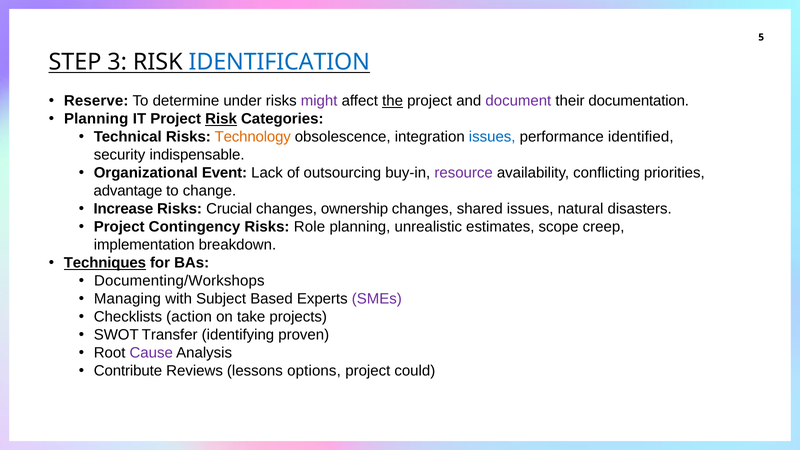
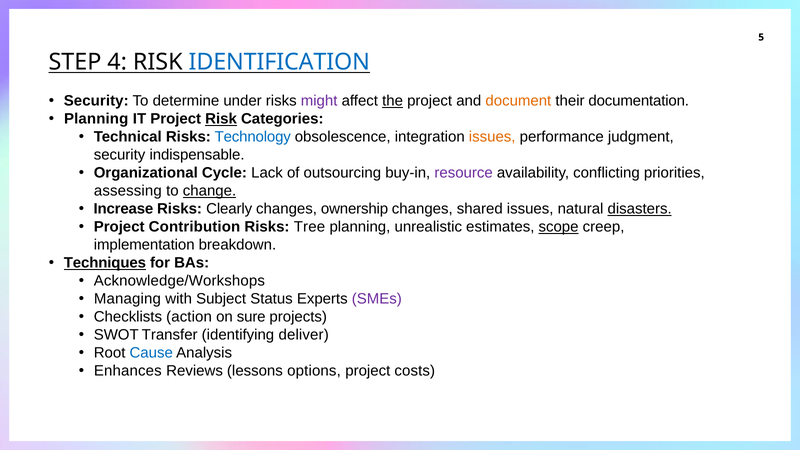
3: 3 -> 4 (117, 62)
Reserve: Reserve -> Security (96, 101)
document colour: purple -> orange (518, 101)
Technology colour: orange -> blue (253, 137)
issues colour: blue -> orange (492, 137)
identified: identified -> judgment (641, 137)
Event: Event -> Cycle (224, 173)
advantage: advantage -> assessing (128, 191)
change underline: none -> present (210, 191)
Crucial: Crucial -> Clearly (229, 209)
disasters underline: none -> present (640, 209)
Contingency: Contingency -> Contribution (194, 227)
Role: Role -> Tree (309, 227)
scope underline: none -> present (559, 227)
Documenting/Workshops: Documenting/Workshops -> Acknowledge/Workshops (179, 281)
Based: Based -> Status (271, 299)
take: take -> sure (251, 317)
proven: proven -> deliver (304, 335)
Cause colour: purple -> blue (151, 353)
Contribute: Contribute -> Enhances (128, 371)
could: could -> costs (415, 371)
